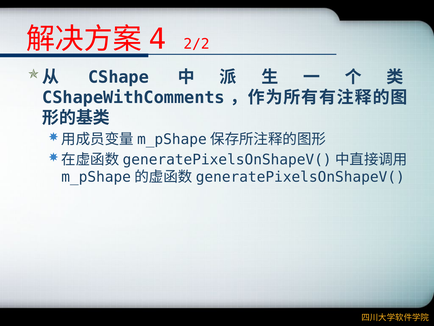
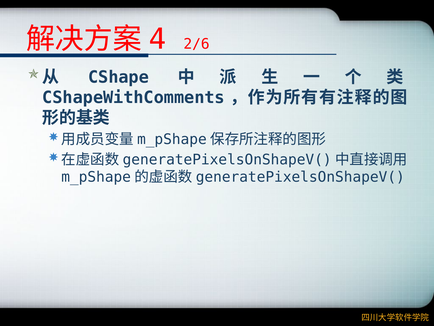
2/2: 2/2 -> 2/6 (197, 44)
